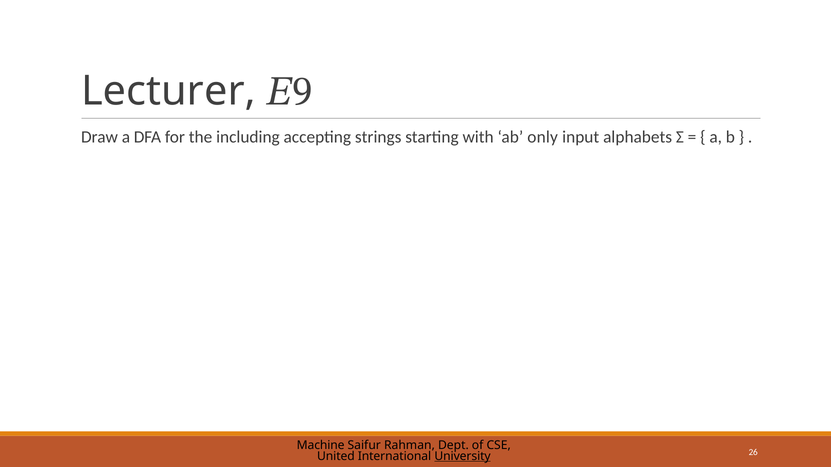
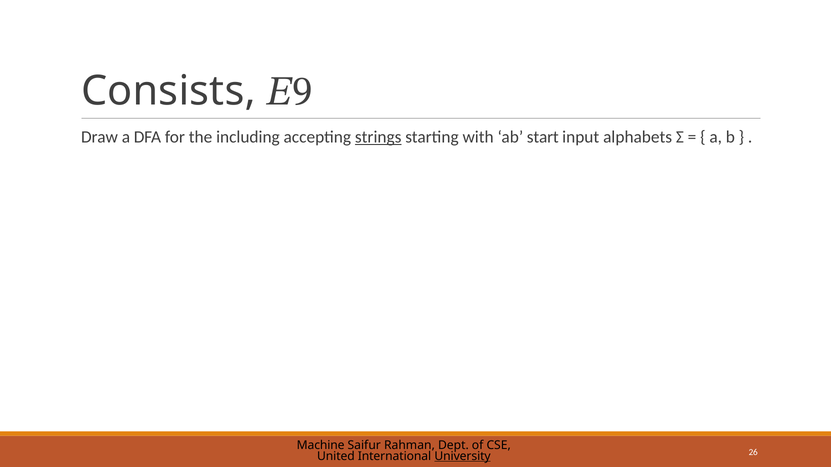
Lecturer: Lecturer -> Consists (168, 91)
strings underline: none -> present (378, 137)
only: only -> start (543, 137)
